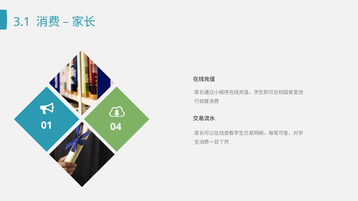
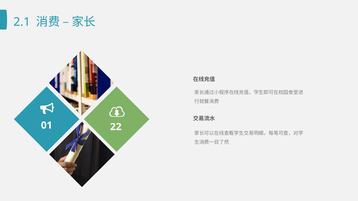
3.1: 3.1 -> 2.1 (22, 22)
04: 04 -> 22 (116, 127)
